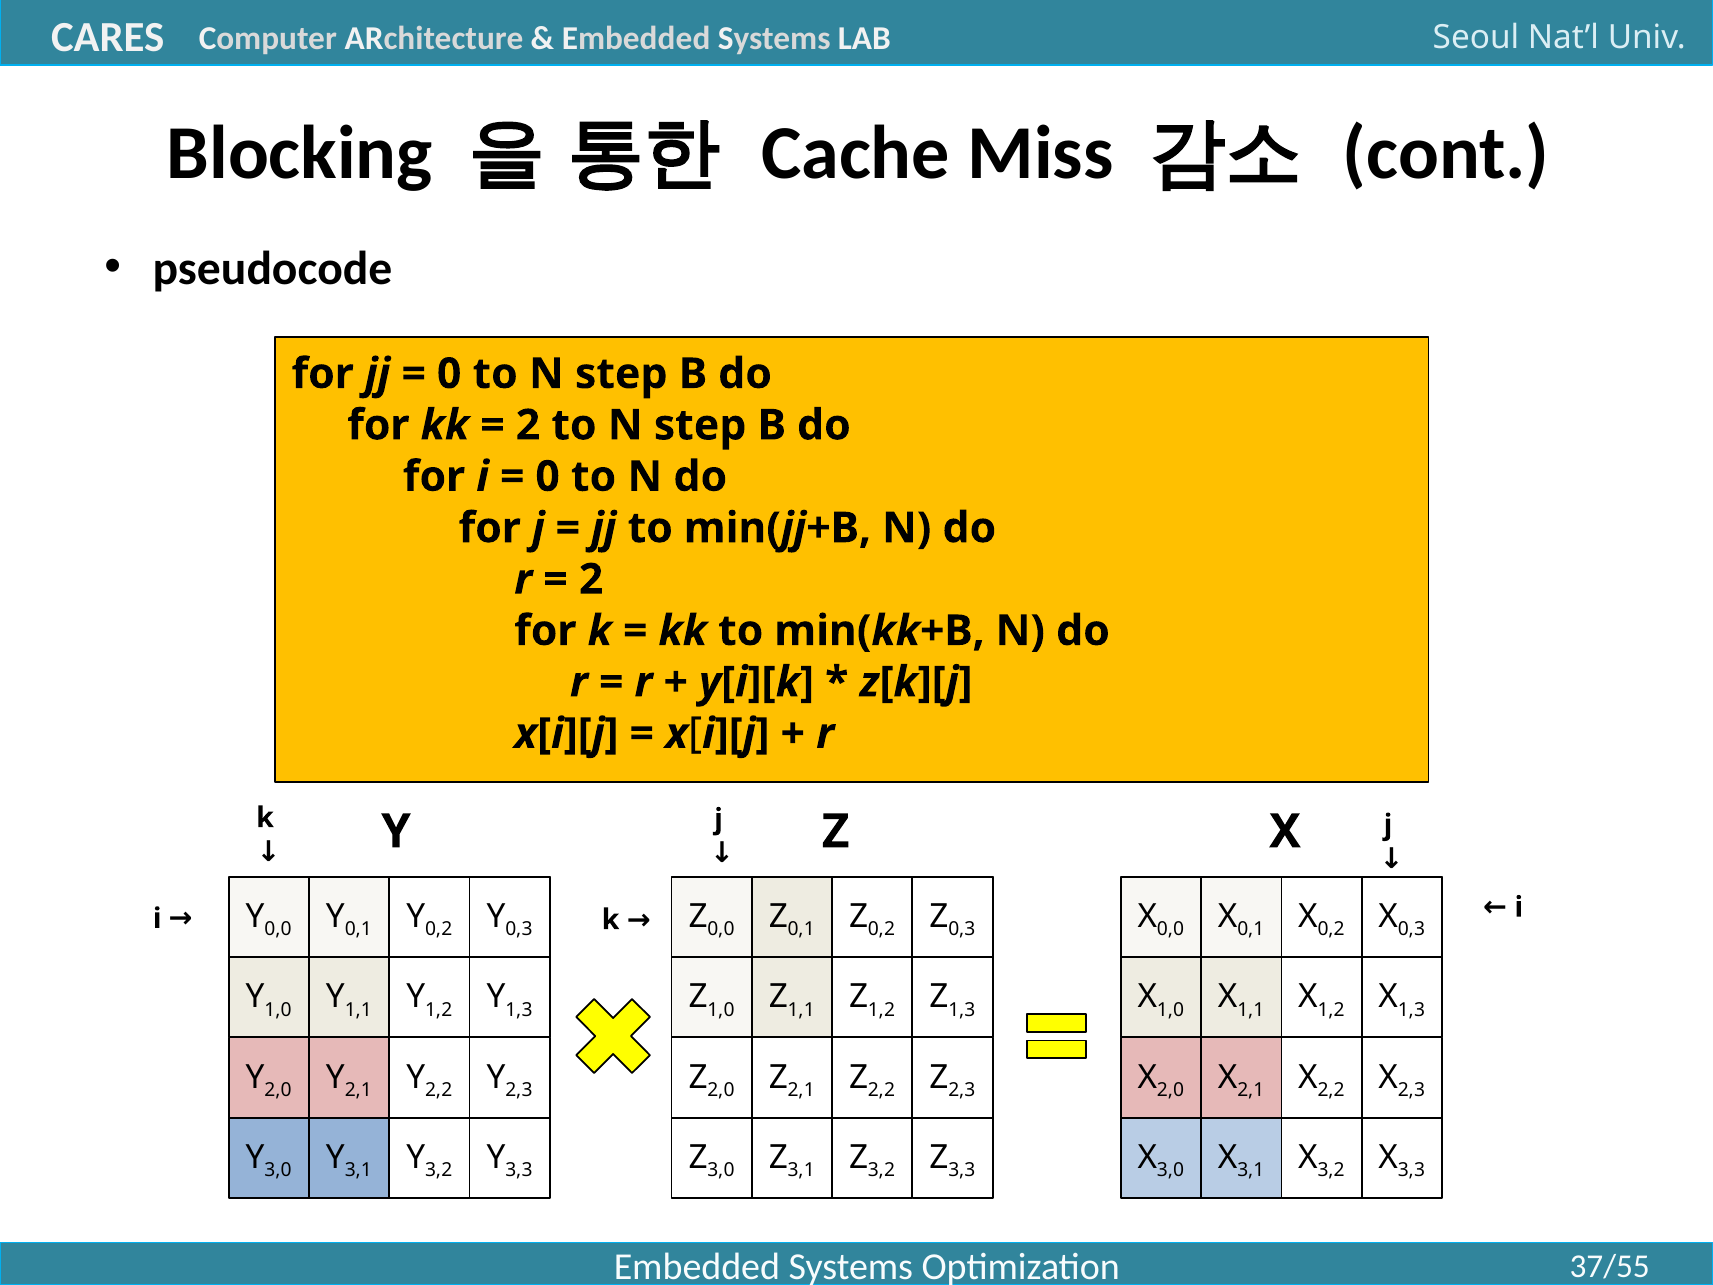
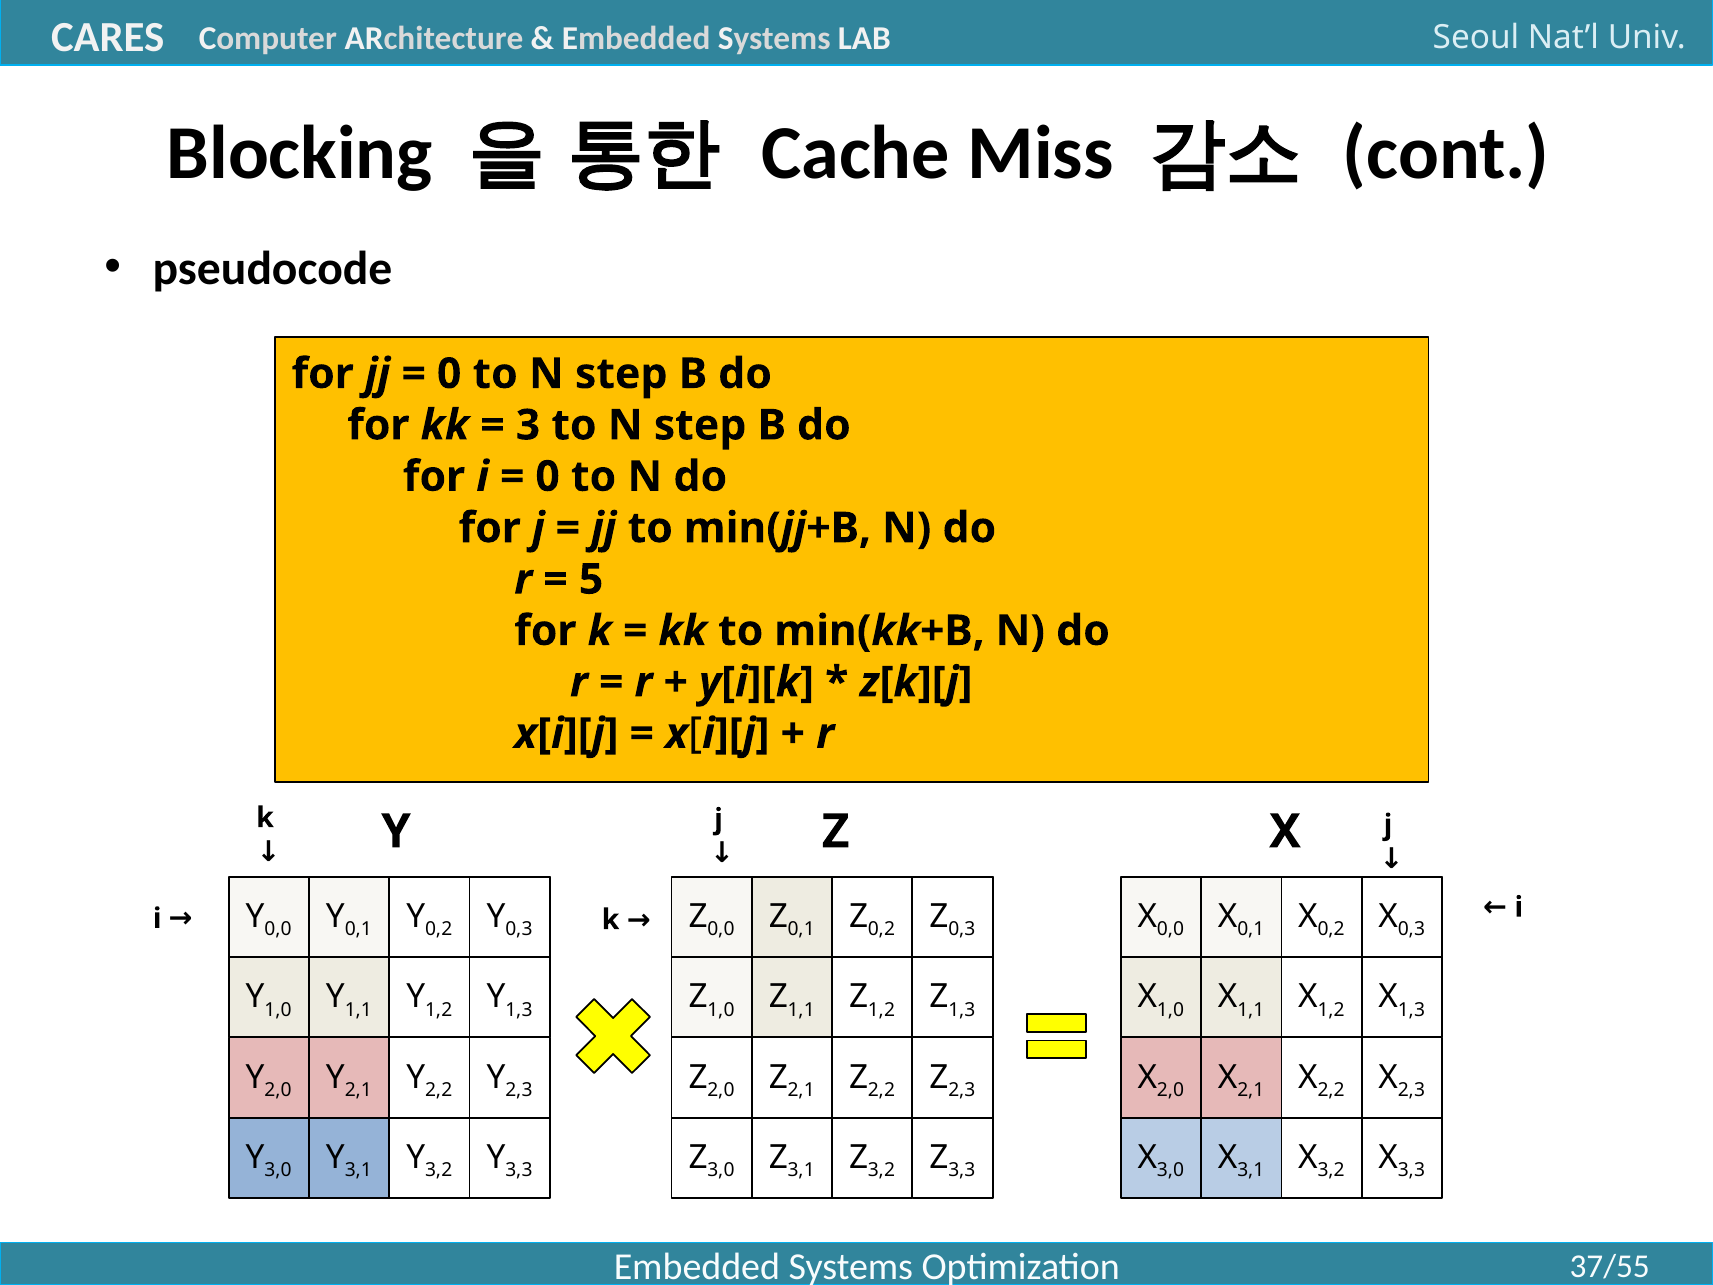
2: 2 -> 3 (528, 425)
2: 2 -> 5 (591, 579)
